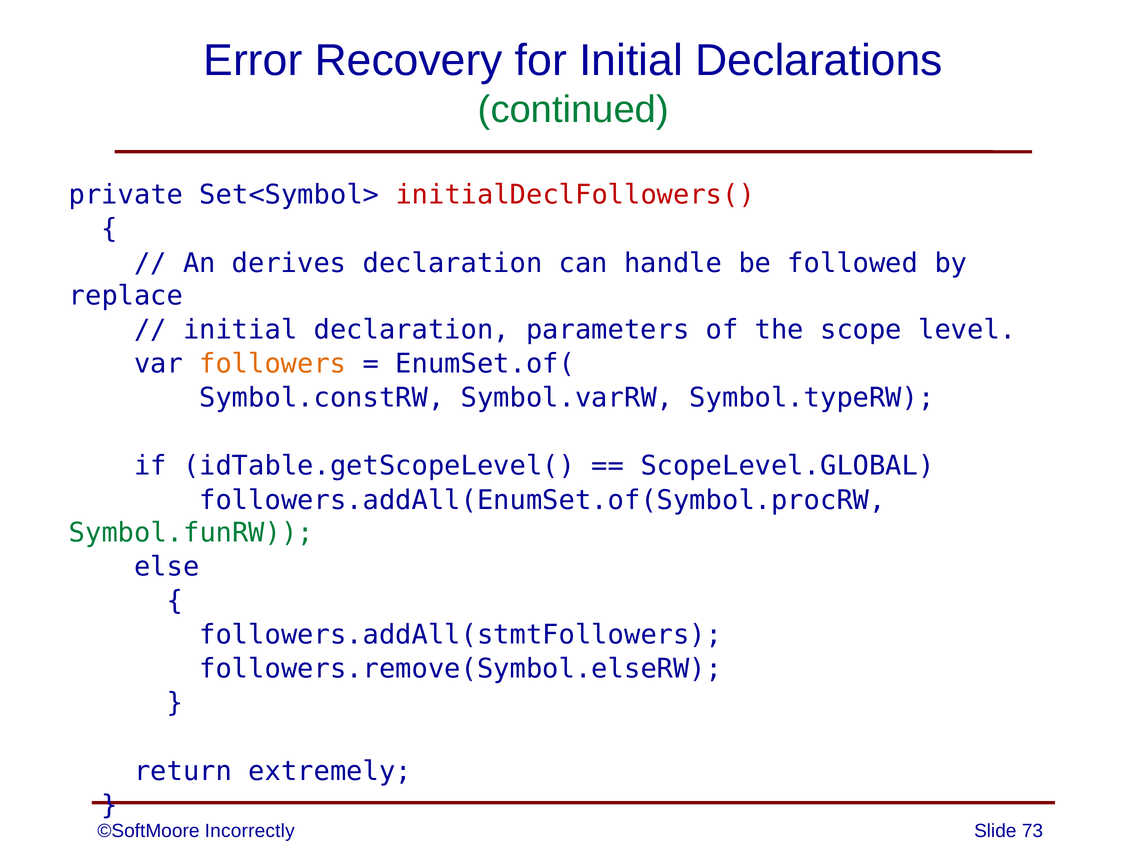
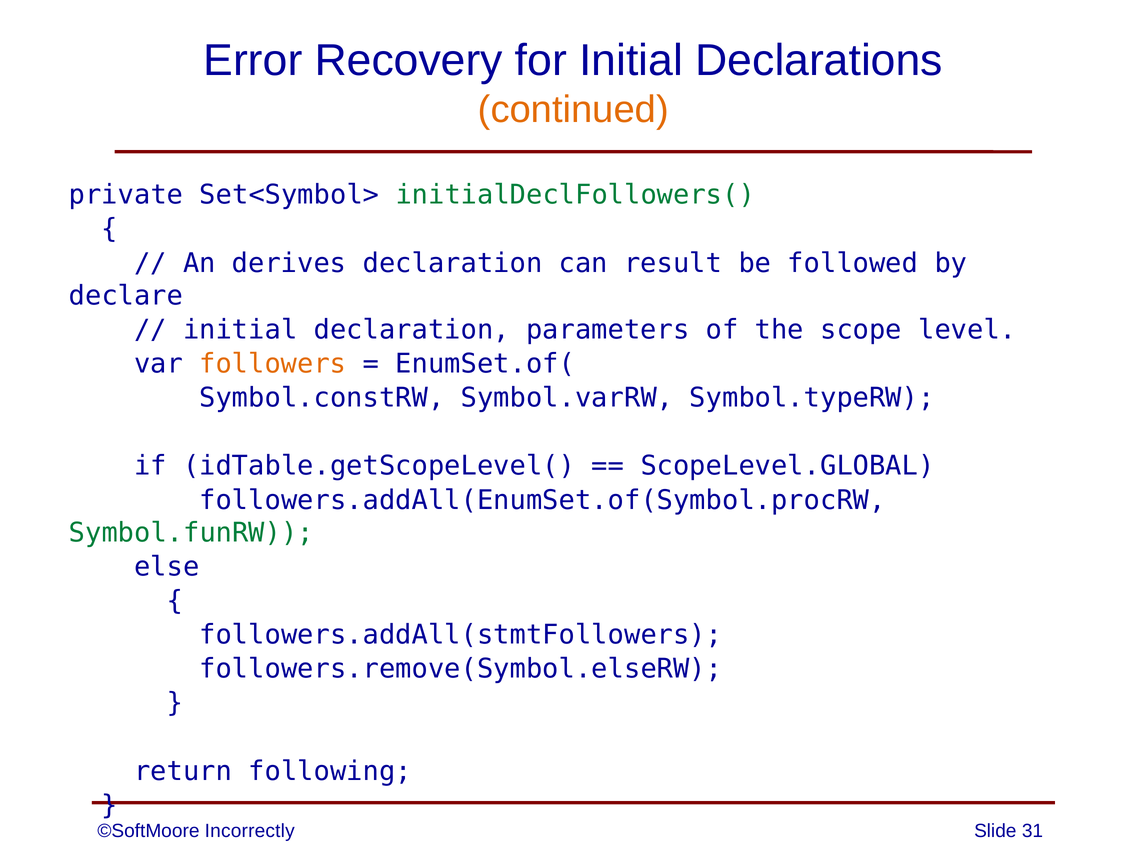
continued colour: green -> orange (573, 110)
initialDeclFollowers( colour: red -> green (575, 195)
handle: handle -> result (673, 263)
replace: replace -> declare (126, 296)
extremely: extremely -> following (330, 771)
73: 73 -> 31 (1033, 831)
